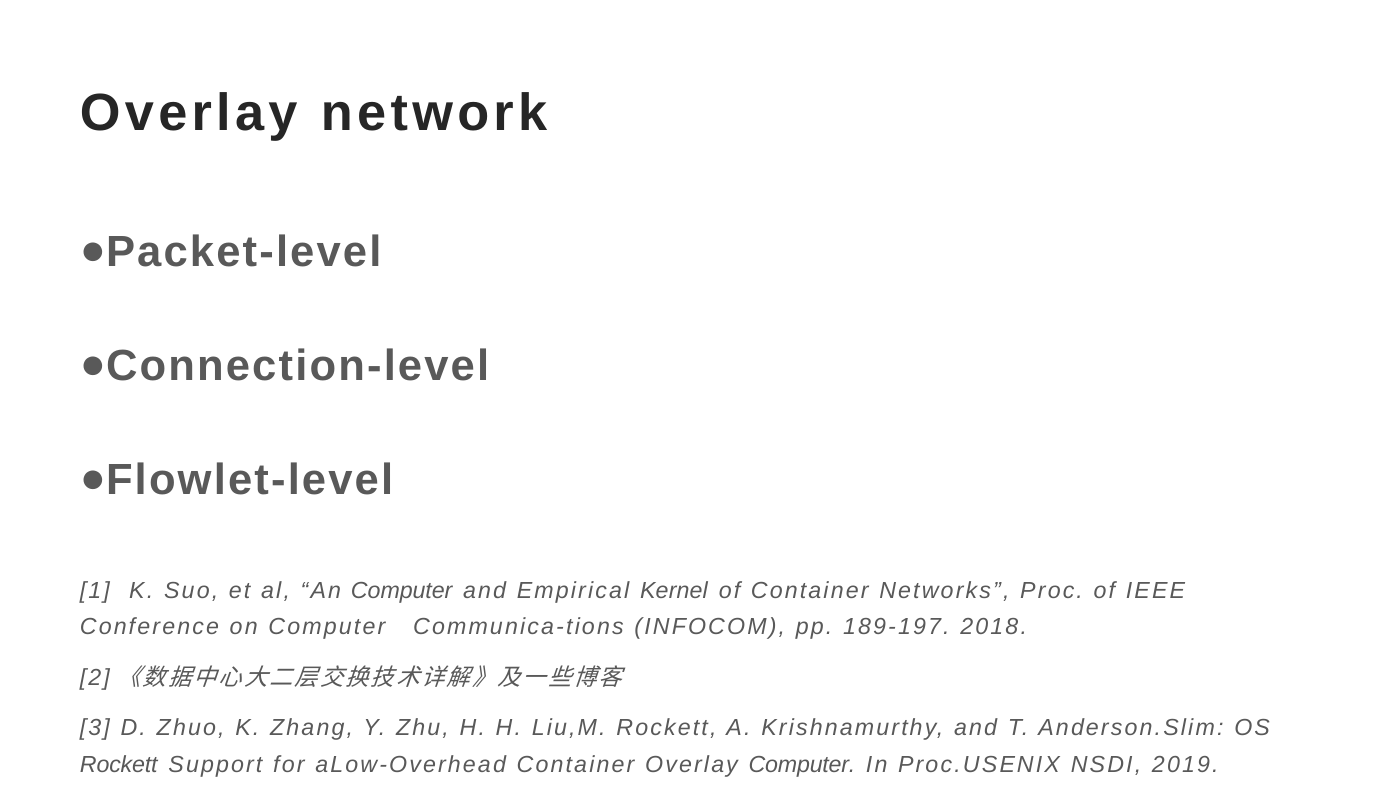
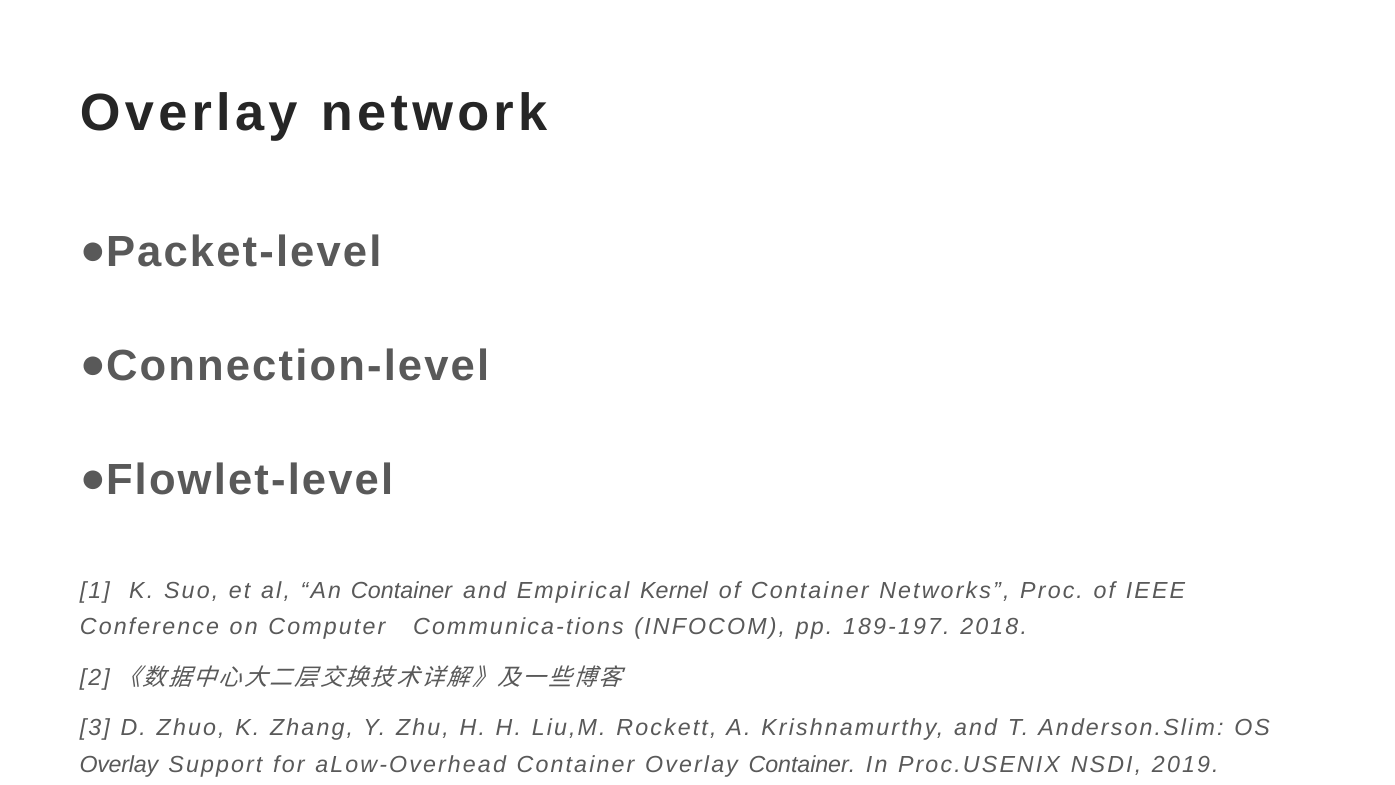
An Computer: Computer -> Container (402, 590)
Rockett: Rockett -> Overlay (119, 764)
Overlay Computer: Computer -> Container (802, 764)
